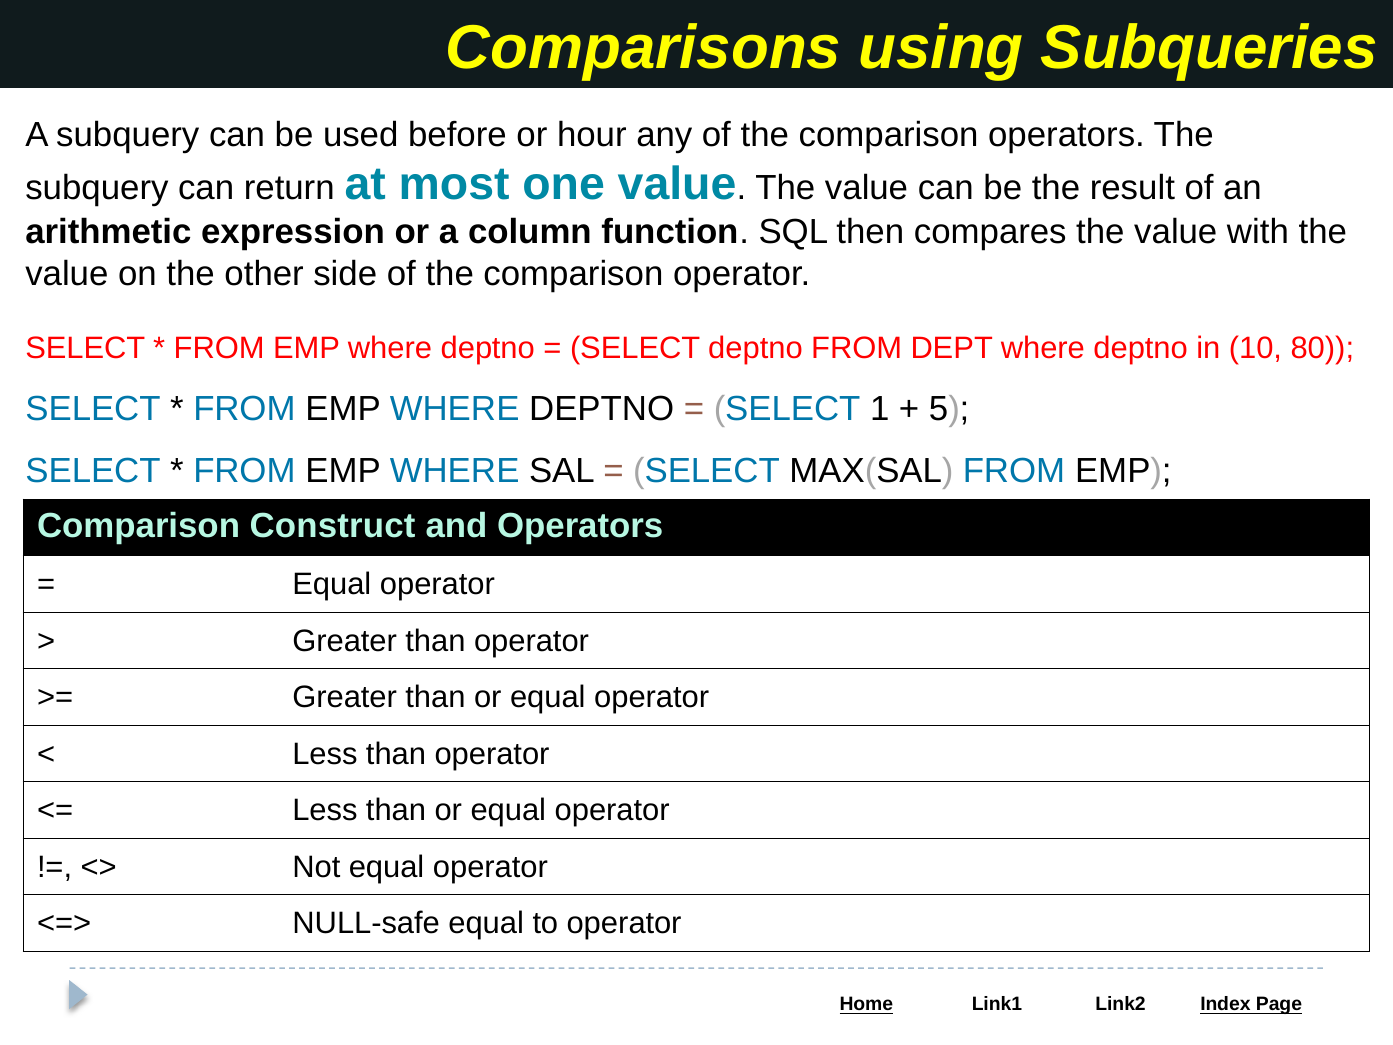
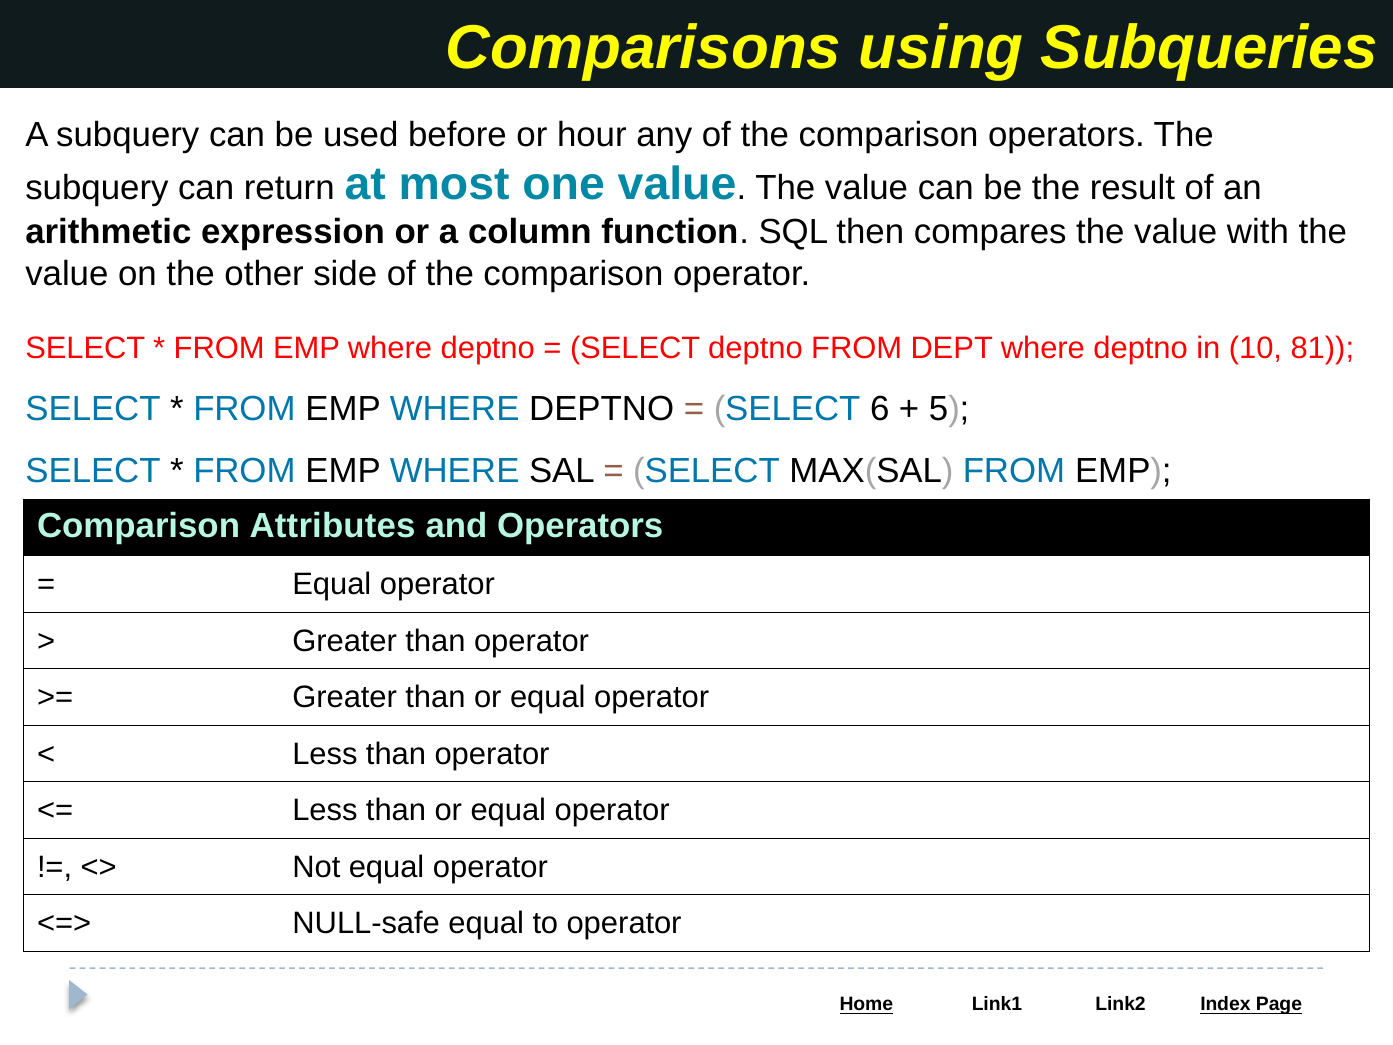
80: 80 -> 81 (1322, 348)
1: 1 -> 6 (880, 409)
Construct: Construct -> Attributes (333, 526)
